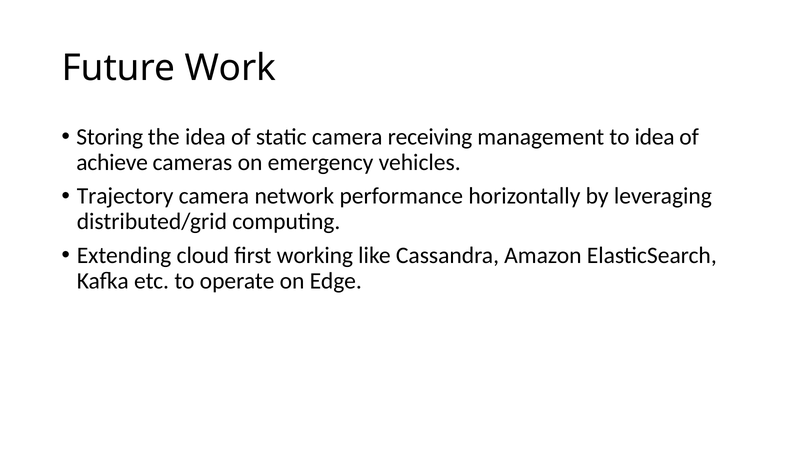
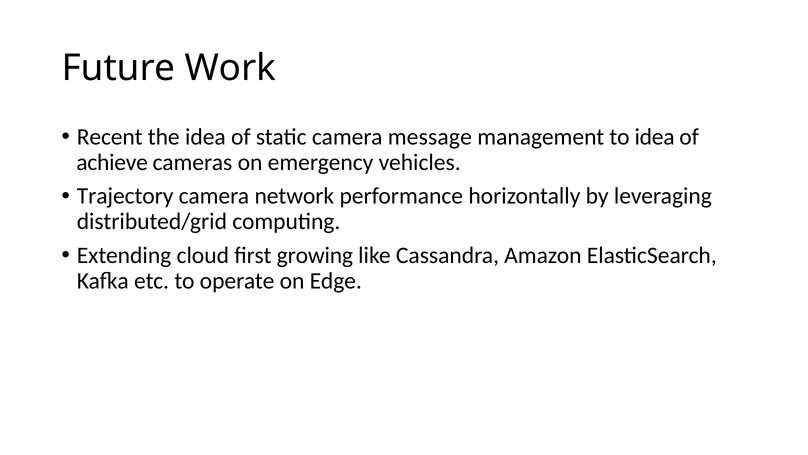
Storing: Storing -> Recent (110, 137)
receiving: receiving -> message (430, 137)
working: working -> growing (315, 255)
